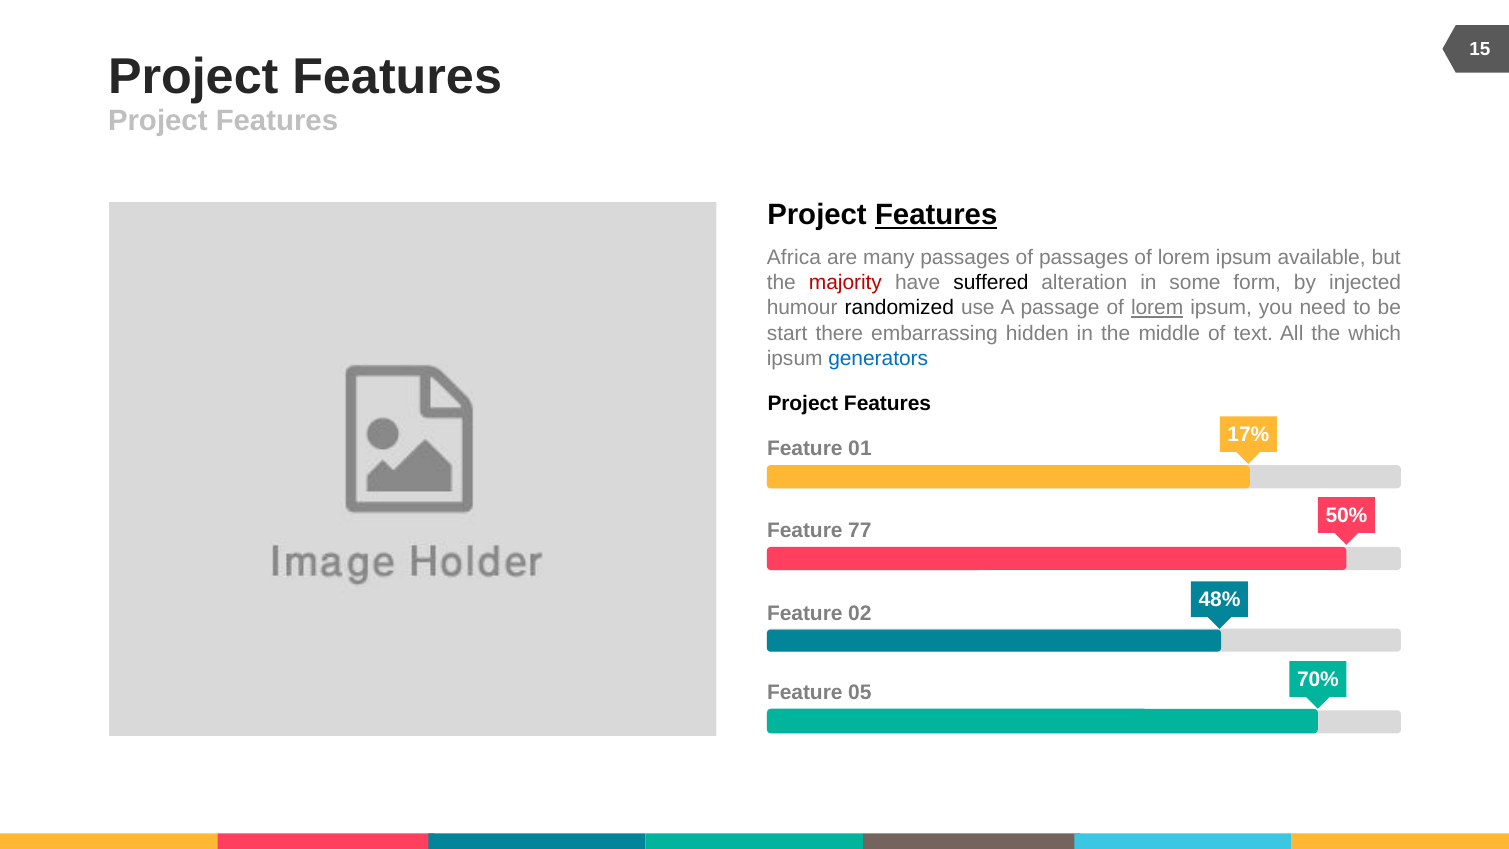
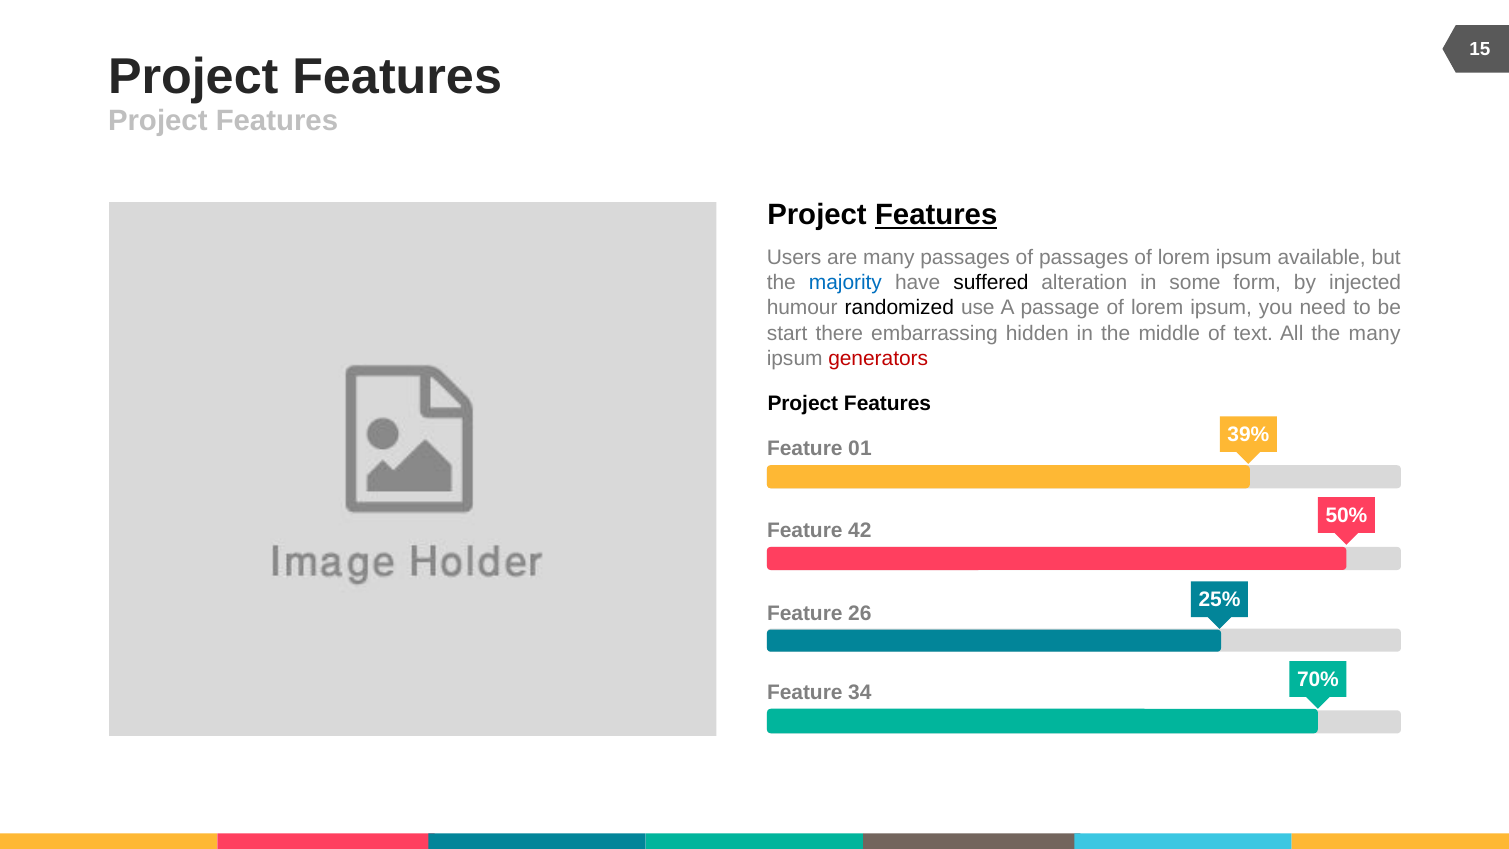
Africa: Africa -> Users (794, 258)
majority colour: red -> blue (845, 283)
lorem underline: present -> none (1157, 308)
the which: which -> many (1375, 333)
generators colour: blue -> red (878, 358)
17%: 17% -> 39% (1248, 434)
77: 77 -> 42 (860, 531)
48%: 48% -> 25% (1220, 599)
02: 02 -> 26 (860, 613)
05: 05 -> 34 (860, 693)
